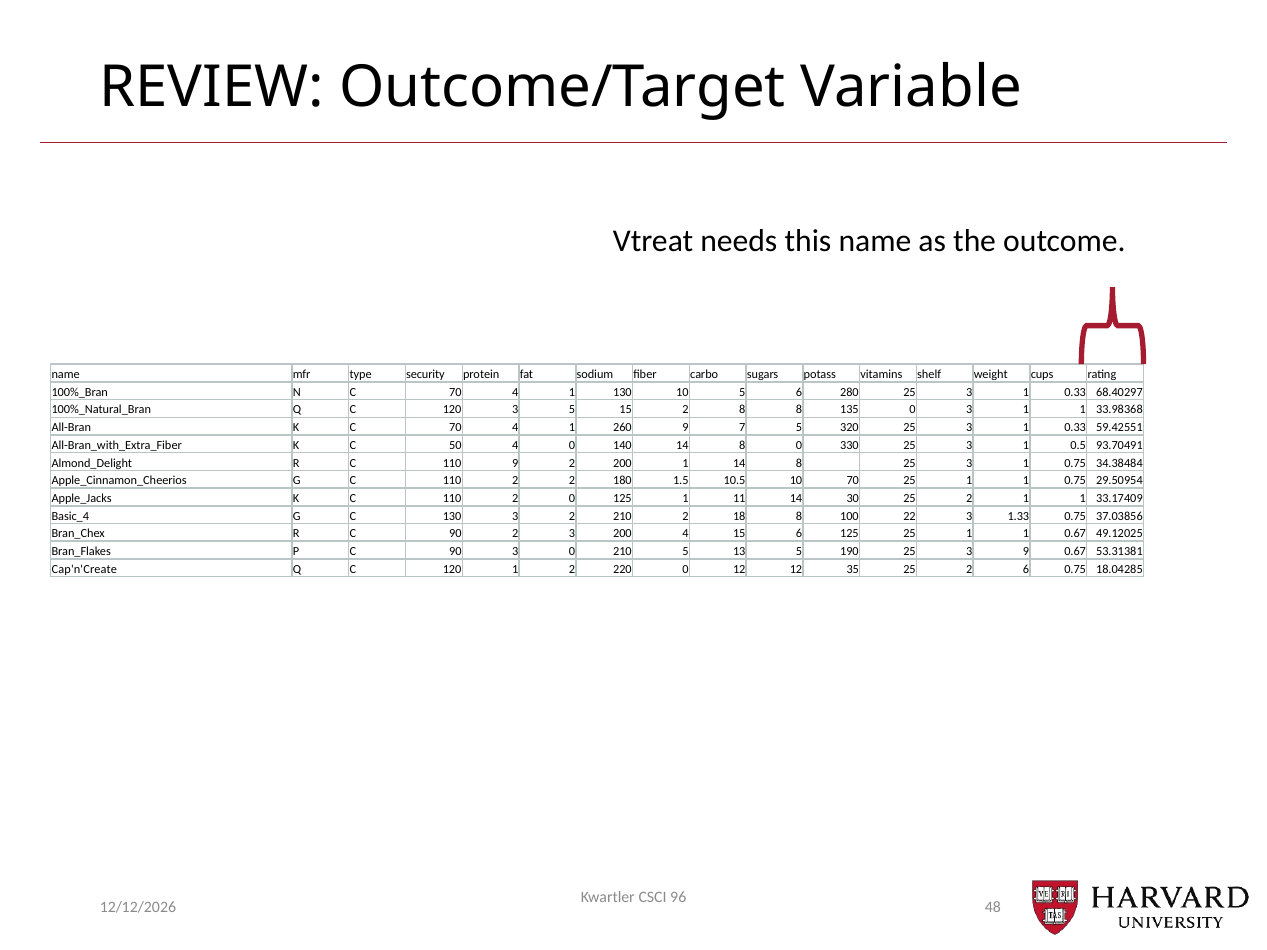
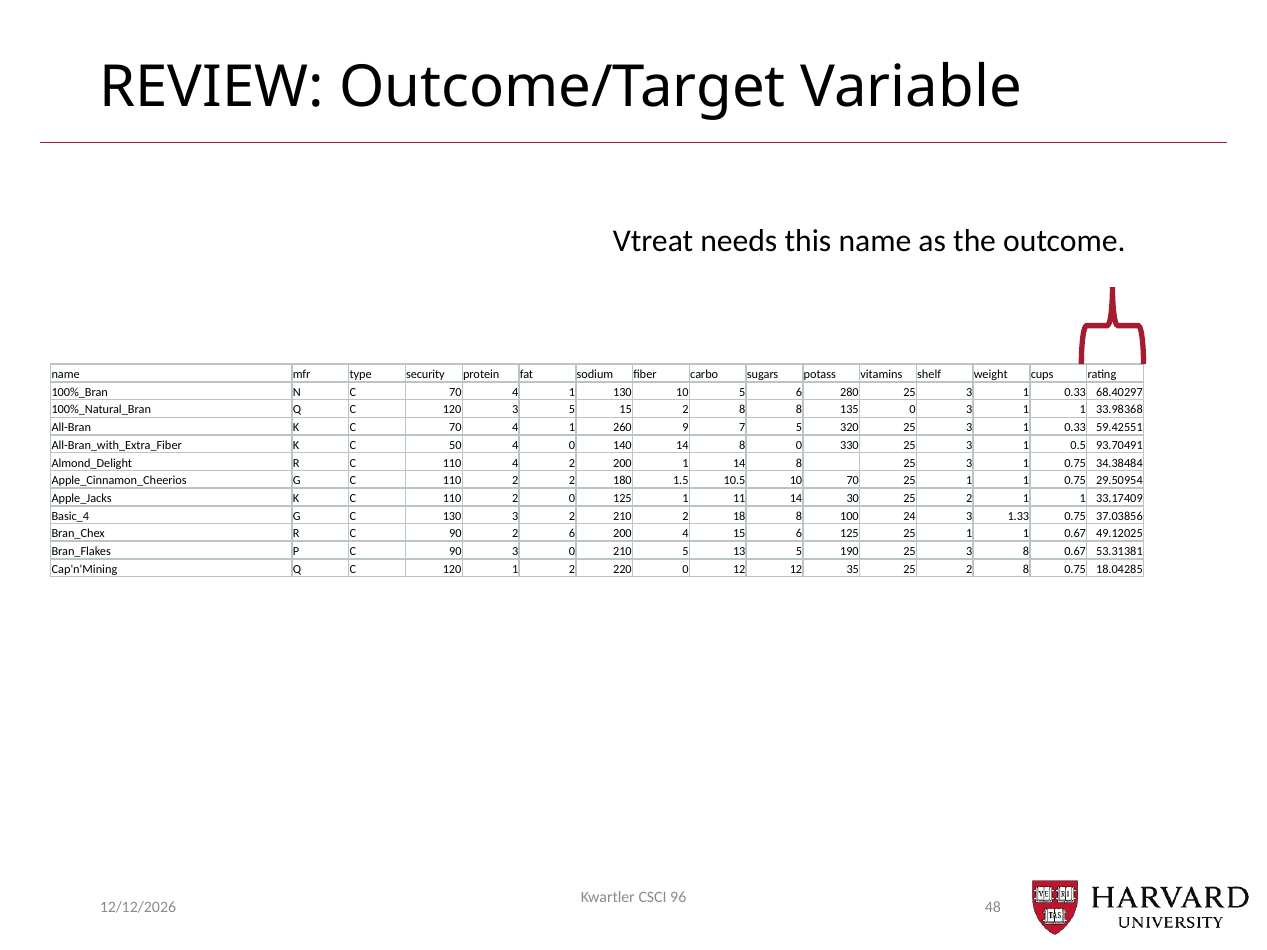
110 9: 9 -> 4 (515, 463)
22: 22 -> 24 (910, 516)
2 3: 3 -> 6 (572, 534)
3 9: 9 -> 8 (1026, 552)
Cap'n'Create: Cap'n'Create -> Cap'n'Mining (84, 569)
25 2 6: 6 -> 8 (1026, 569)
